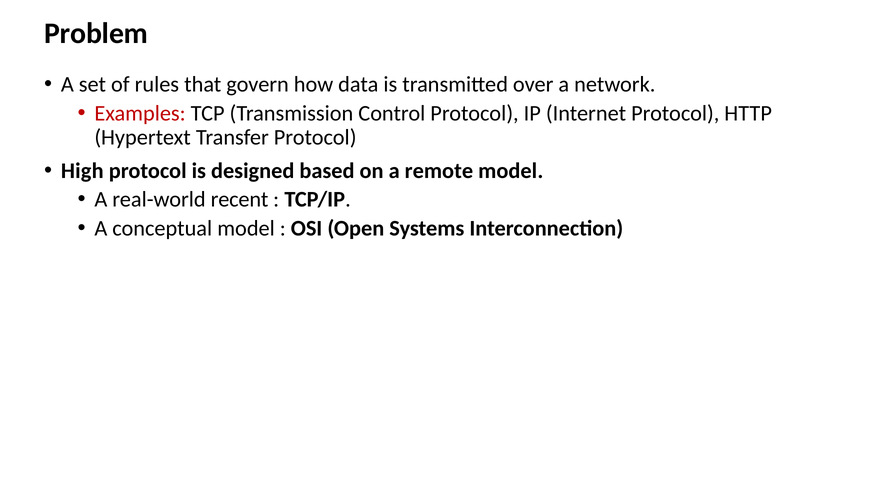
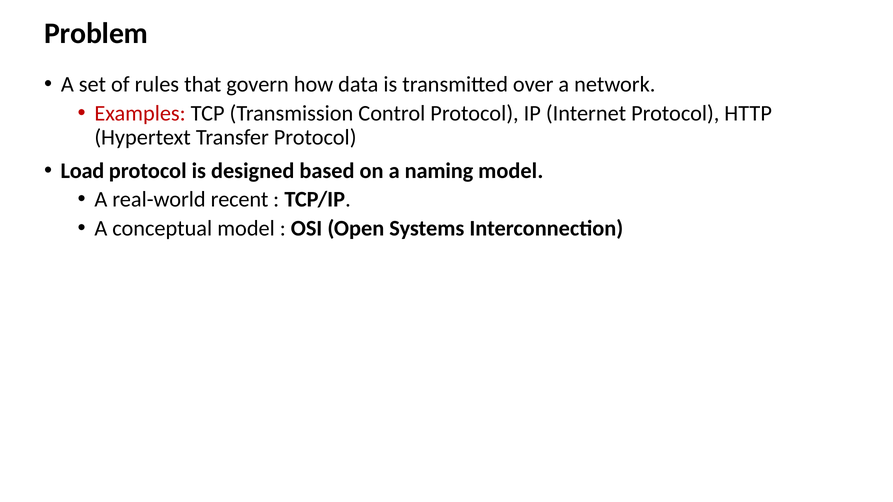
High: High -> Load (82, 171)
remote: remote -> naming (439, 171)
